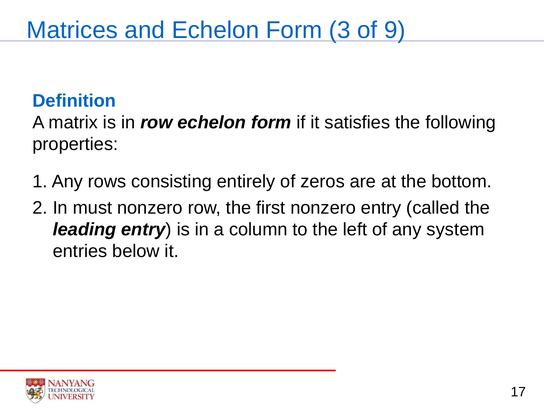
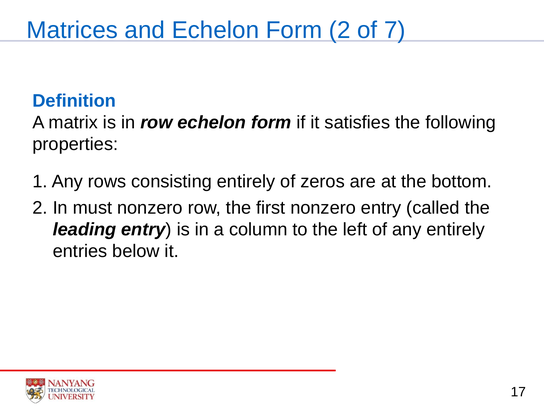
Form 3: 3 -> 2 (340, 30)
9: 9 -> 7 (395, 30)
any system: system -> entirely (456, 230)
